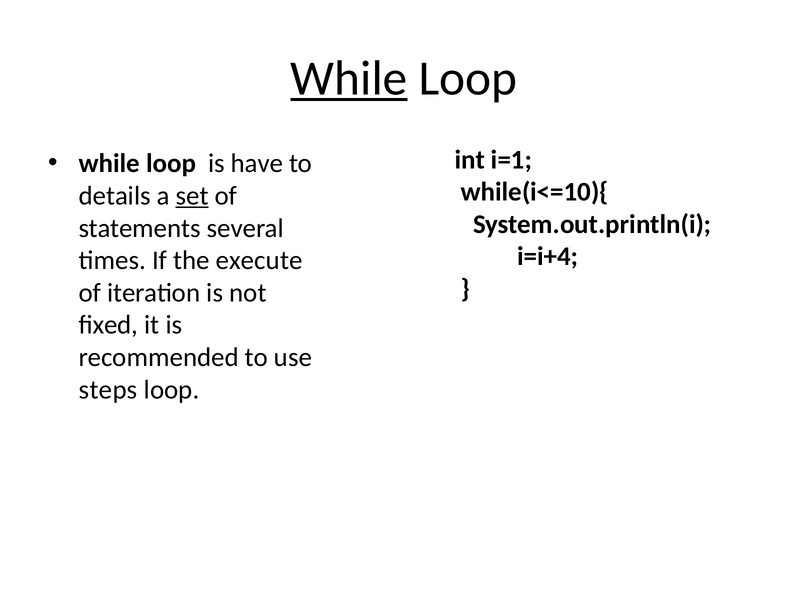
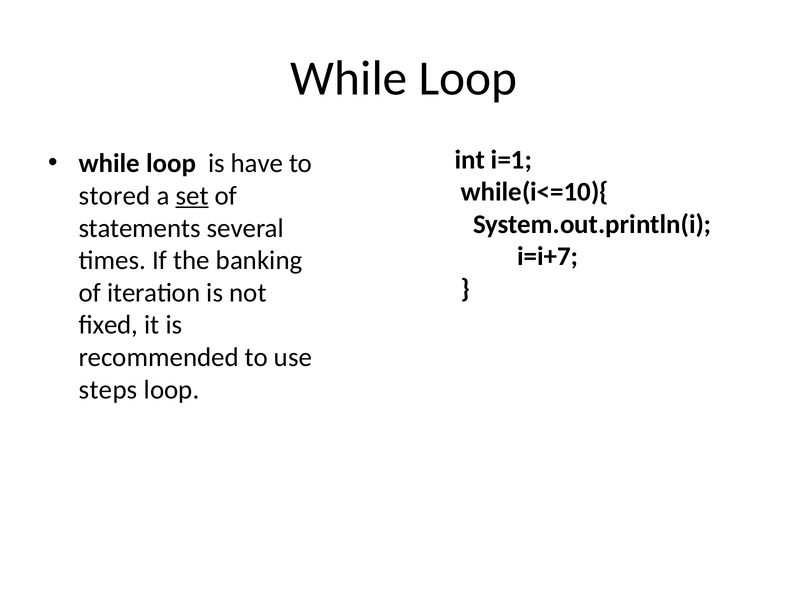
While underline: present -> none (349, 78)
details: details -> stored (115, 196)
i=i+4: i=i+4 -> i=i+7 (548, 257)
execute: execute -> banking (259, 260)
